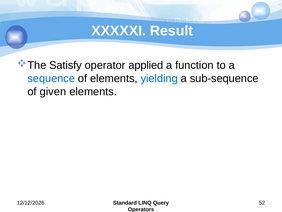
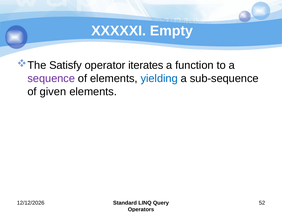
Result: Result -> Empty (171, 31)
applied: applied -> iterates (146, 65)
sequence colour: blue -> purple (51, 78)
